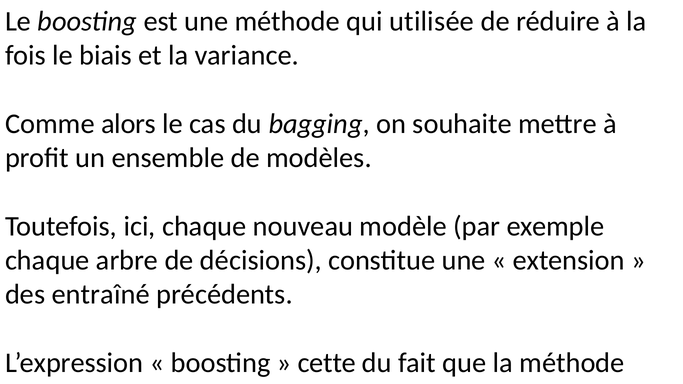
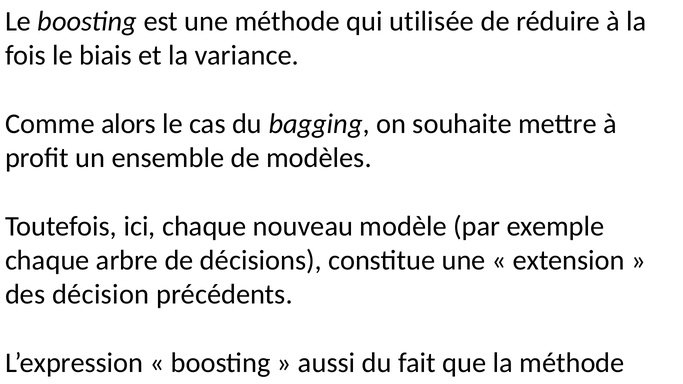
entraîné: entraîné -> décision (101, 295)
cette: cette -> aussi (327, 363)
